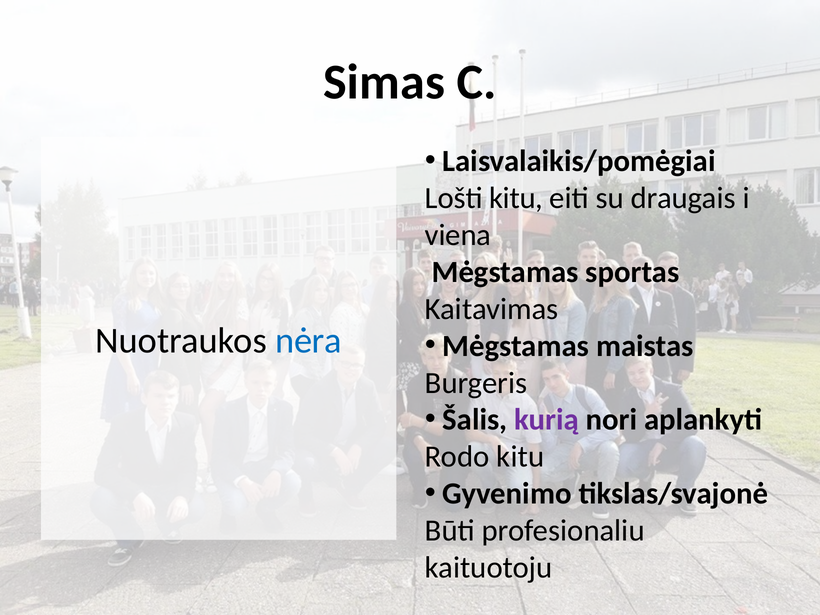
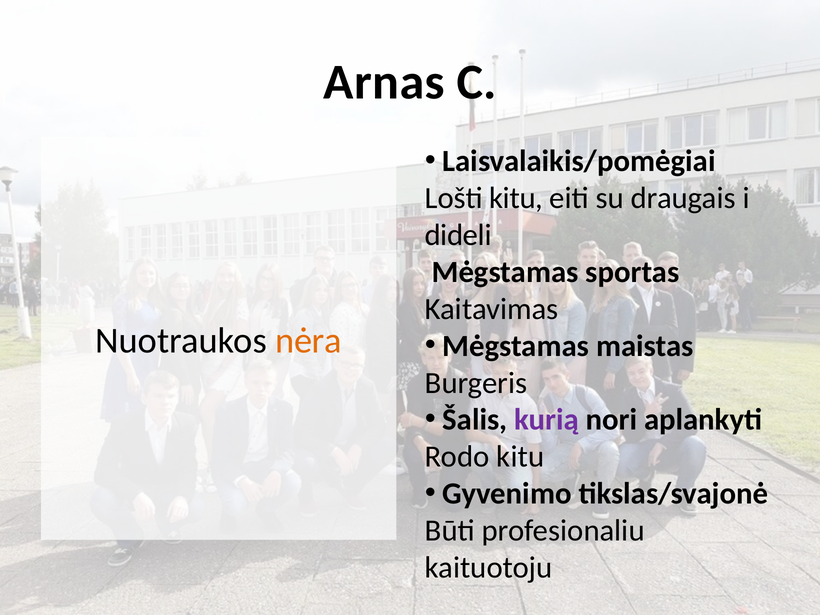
Simas: Simas -> Arnas (384, 82)
viena: viena -> dideli (458, 235)
nėra colour: blue -> orange (308, 341)
